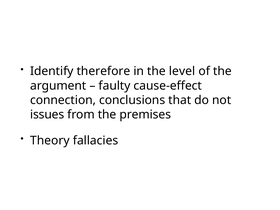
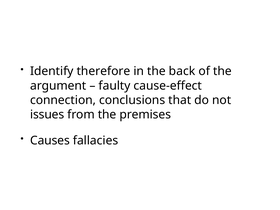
level: level -> back (182, 71)
Theory: Theory -> Causes (50, 141)
